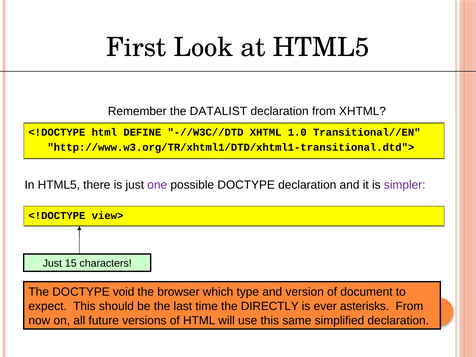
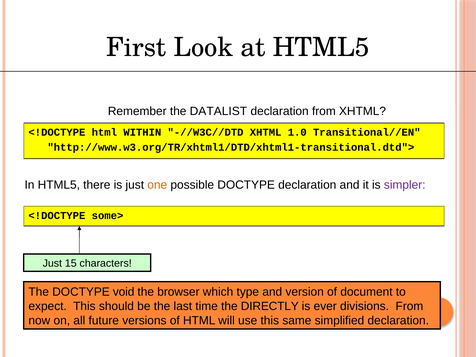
DEFINE: DEFINE -> WITHIN (142, 132)
one colour: purple -> orange (157, 185)
view>: view> -> some> (108, 216)
asterisks: asterisks -> divisions (365, 306)
